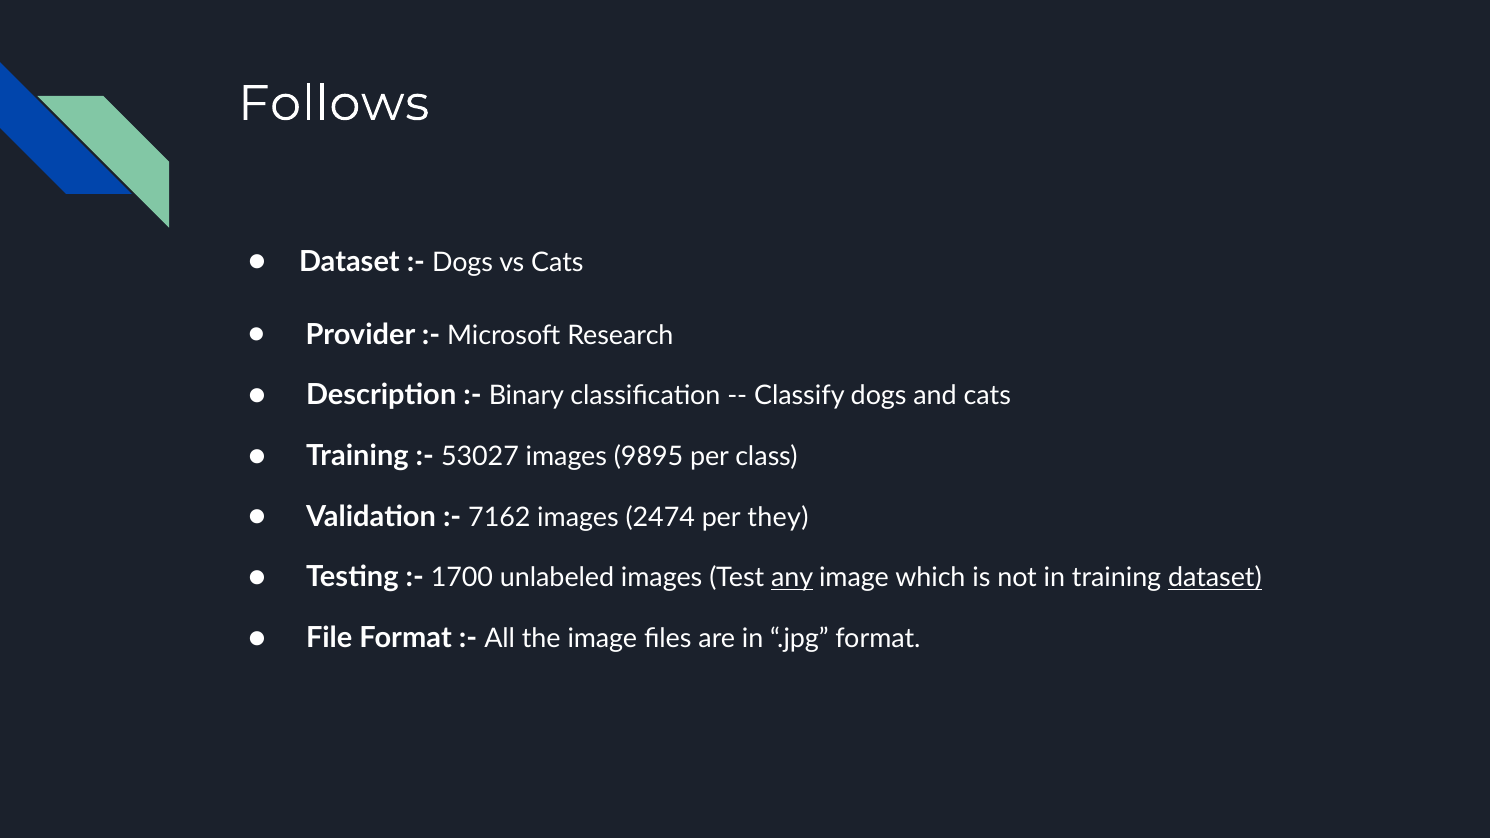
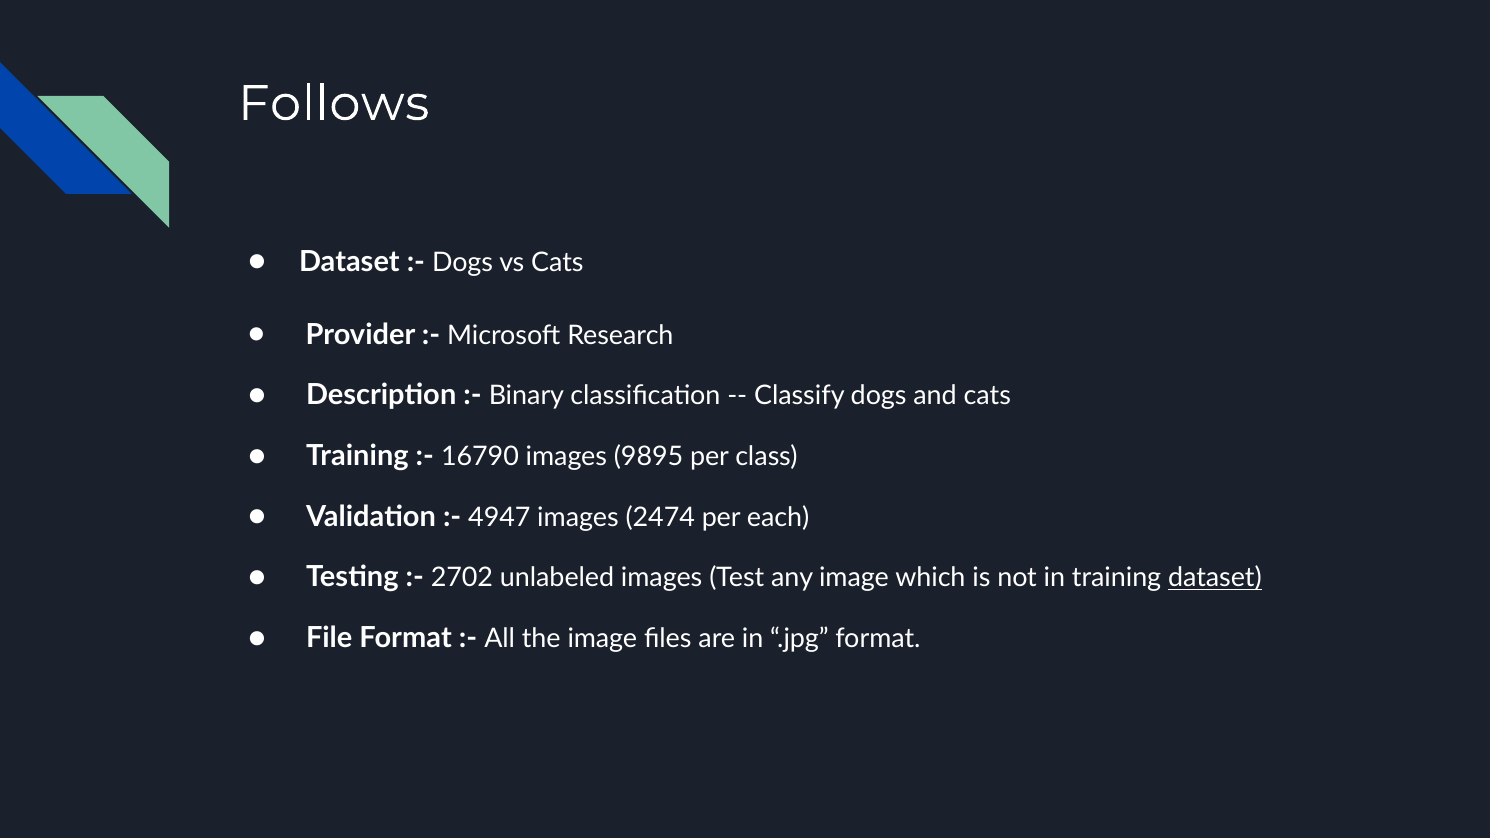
53027: 53027 -> 16790 (480, 457)
7162: 7162 -> 4947 (499, 517)
they: they -> each (778, 517)
1700: 1700 -> 2702 (462, 578)
any underline: present -> none (792, 578)
